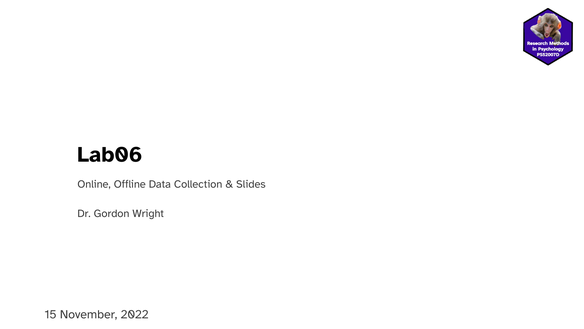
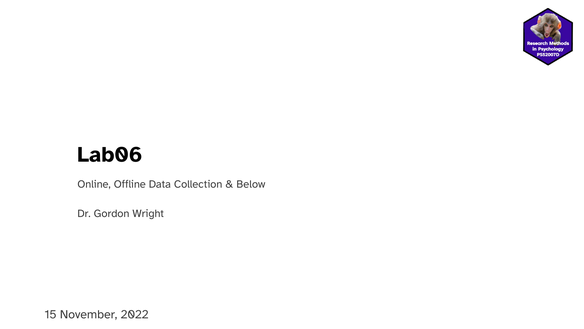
Slides: Slides -> Below (251, 184)
